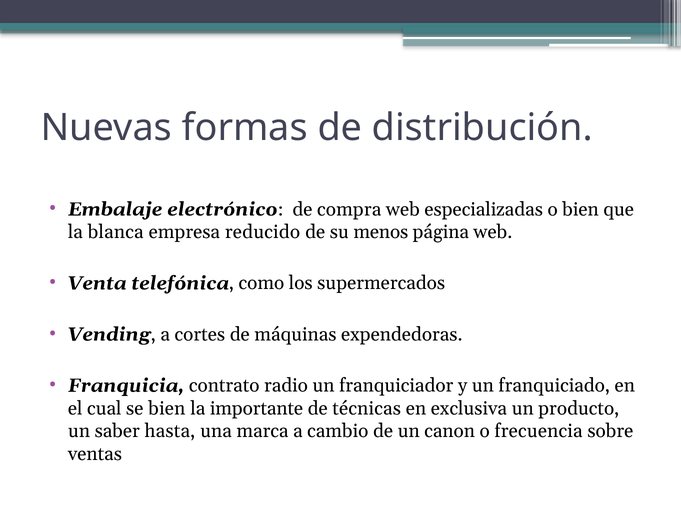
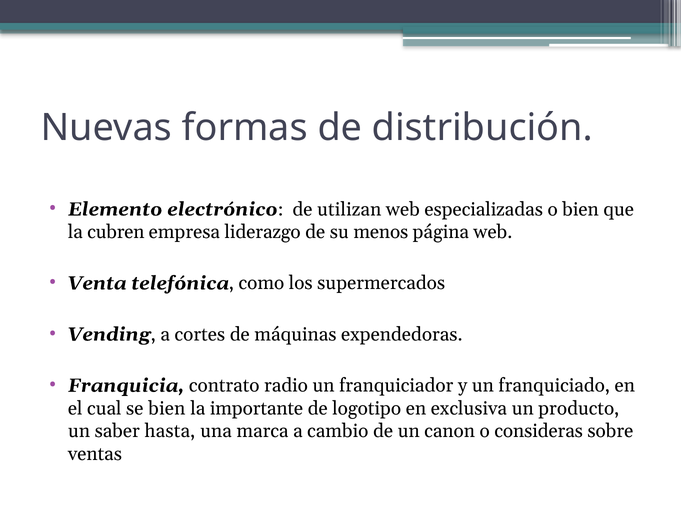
Embalaje: Embalaje -> Elemento (115, 209)
compra: compra -> utilizan (349, 209)
blanca: blanca -> cubren (116, 232)
reducido: reducido -> liderazgo (263, 232)
técnicas: técnicas -> logotipo (367, 408)
frecuencia: frecuencia -> consideras (539, 431)
